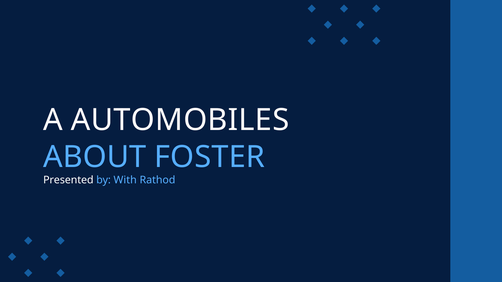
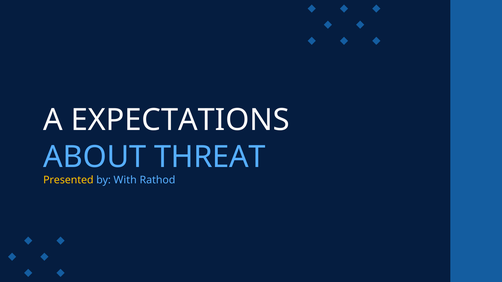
AUTOMOBILES: AUTOMOBILES -> EXPECTATIONS (180, 120)
FOSTER: FOSTER -> THREAT (210, 157)
Presented colour: white -> yellow (68, 180)
